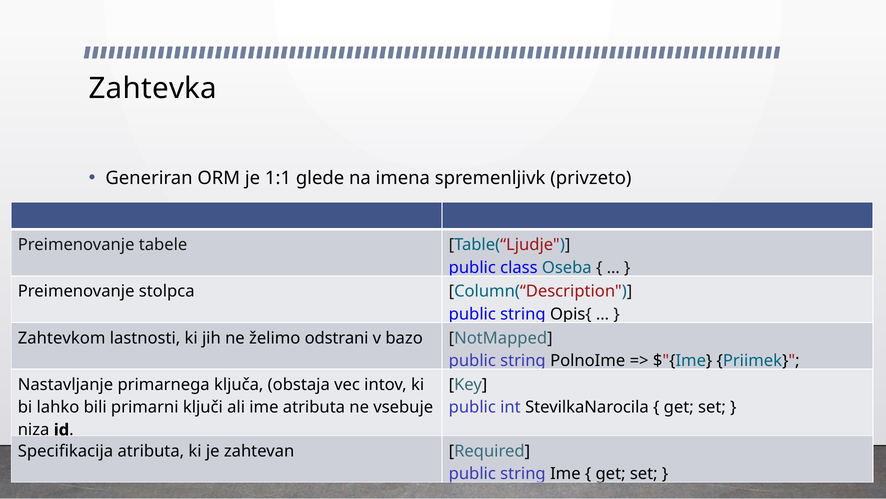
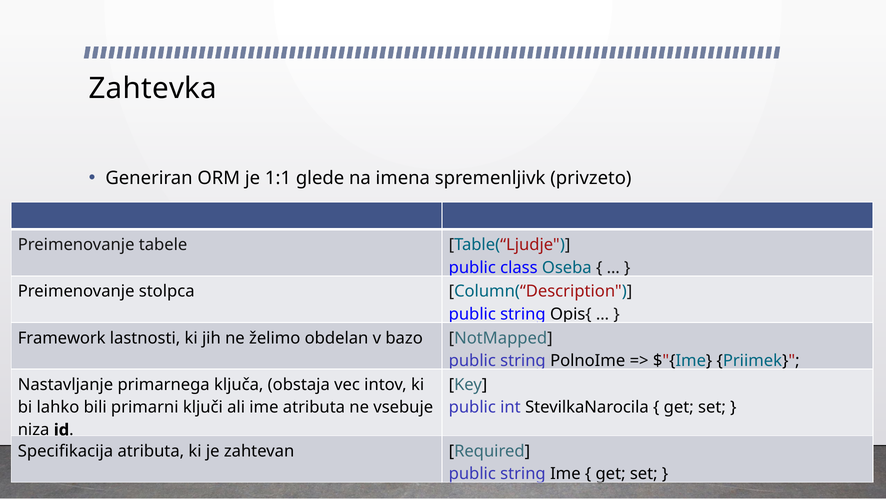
Zahtevkom: Zahtevkom -> Framework (62, 338)
odstrani: odstrani -> obdelan (337, 338)
